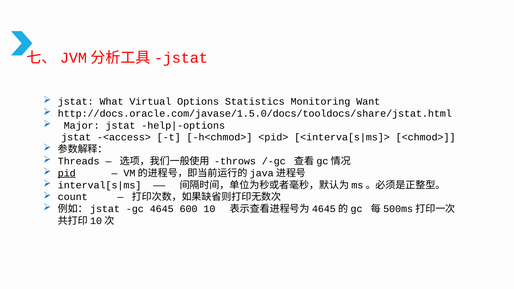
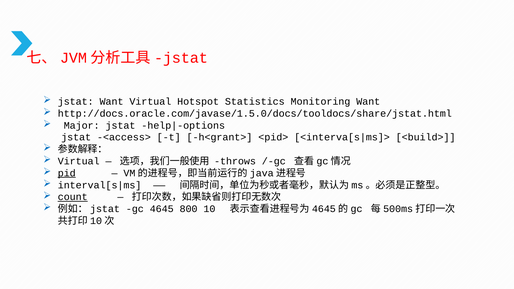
jstat What: What -> Want (112, 102)
Options: Options -> Hotspot (198, 102)
h<chmod>: h<chmod> -> h<grant> (219, 137)
<chmod>: <chmod> -> <build> (426, 137)
Threads: Threads -> Virtual (79, 161)
count underline: none -> present (73, 197)
600: 600 -> 800 (189, 209)
